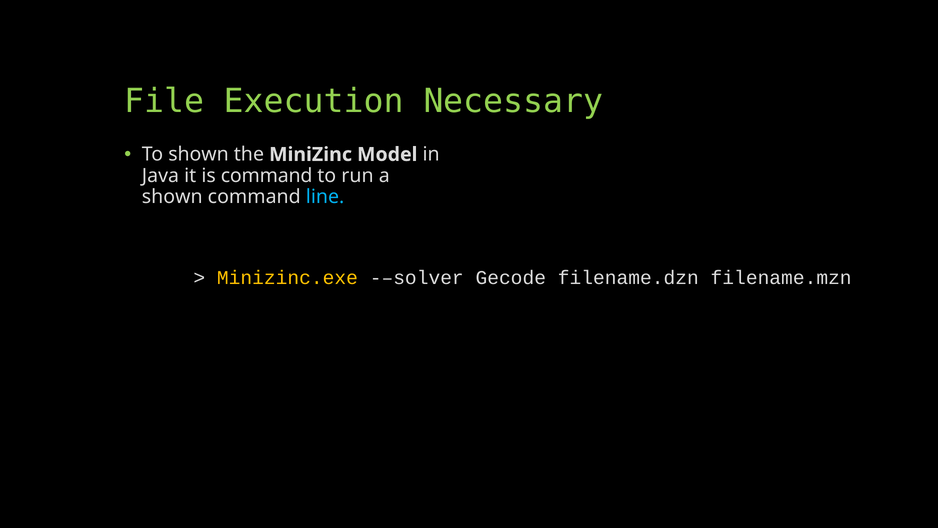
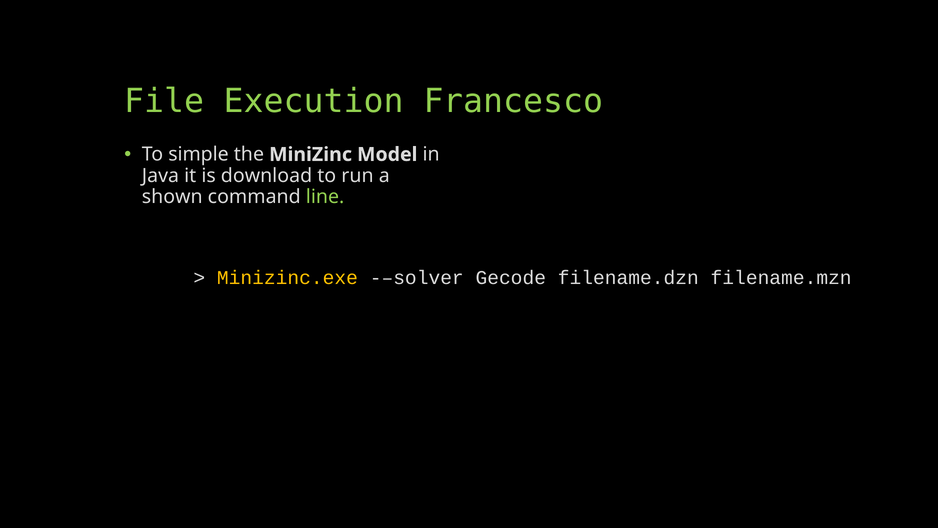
Necessary: Necessary -> Francesco (513, 101)
To shown: shown -> simple (198, 154)
is command: command -> download (267, 176)
line colour: light blue -> light green (325, 197)
